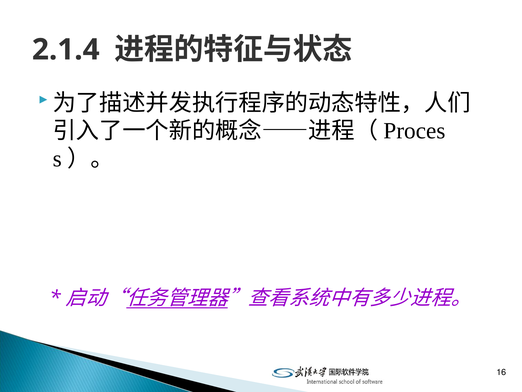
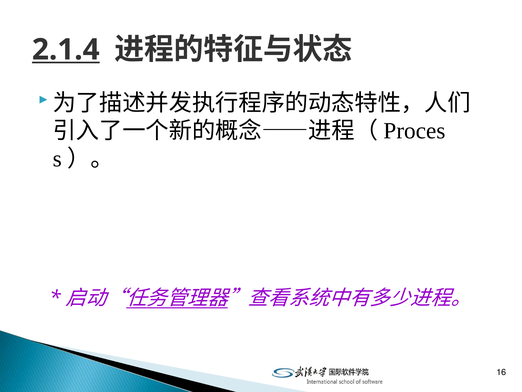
2.1.4 underline: none -> present (66, 50)
